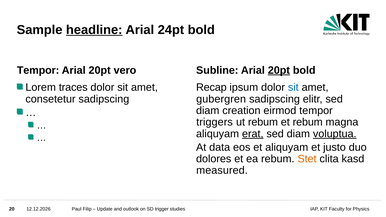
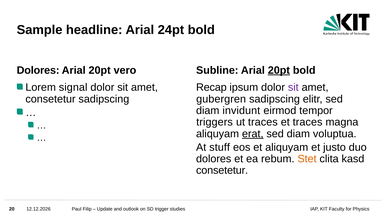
headline underline: present -> none (94, 30)
Tempor: Tempor -> Dolores (38, 70)
traces: traces -> signal (73, 88)
sit colour: blue -> purple (293, 88)
creation: creation -> invidunt (241, 111)
ut rebum: rebum -> traces (263, 122)
et rebum: rebum -> traces (308, 122)
voluptua underline: present -> none (335, 134)
data: data -> stuff (220, 147)
measured: measured -> consetetur (222, 171)
